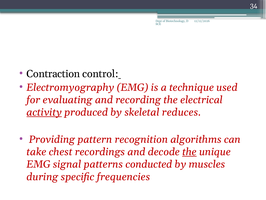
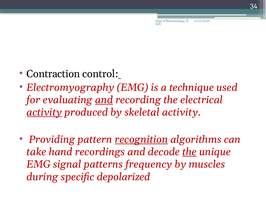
and underline: none -> present (104, 100)
skeletal reduces: reduces -> activity (181, 112)
recognition underline: none -> present (141, 139)
chest: chest -> hand (61, 152)
conducted: conducted -> frequency (149, 164)
frequencies: frequencies -> depolarized (124, 176)
